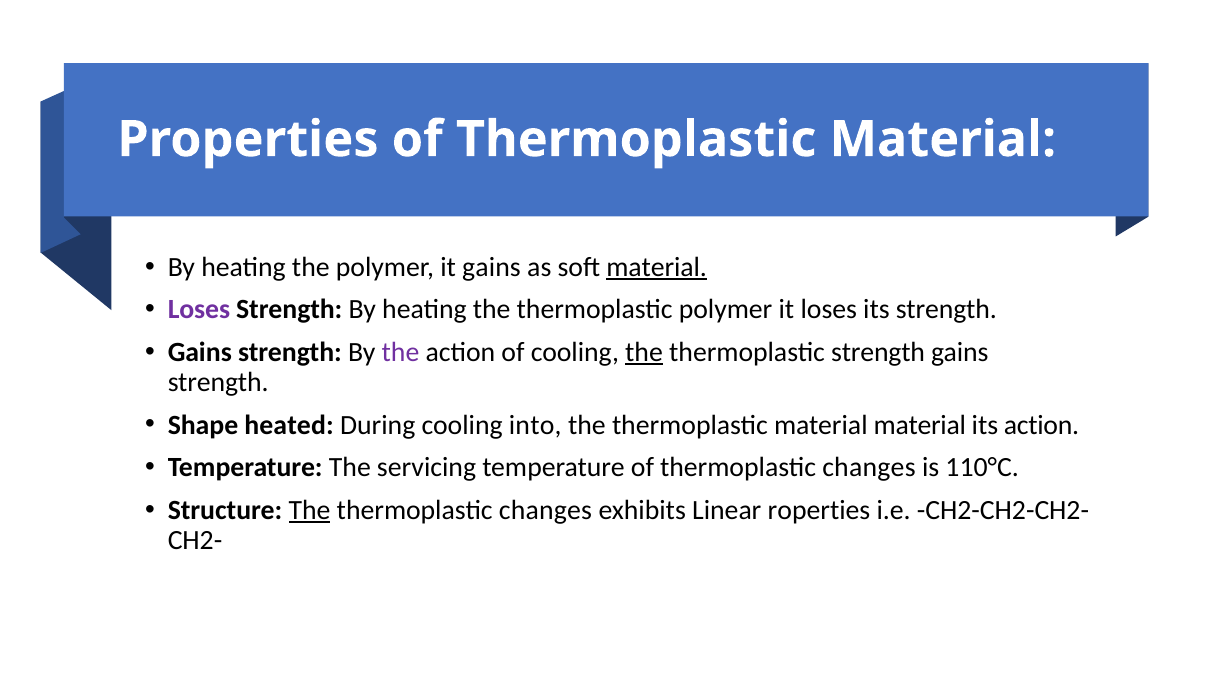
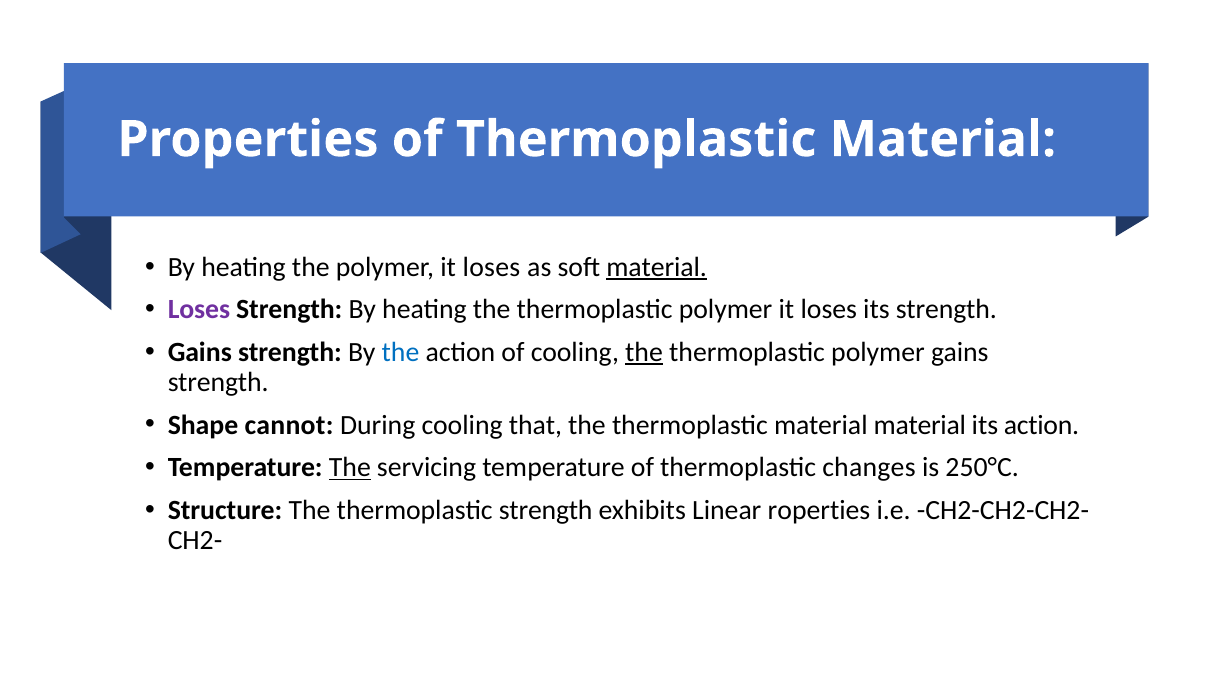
the polymer it gains: gains -> loses (491, 267)
the colour: purple -> blue (401, 352)
strength: strength -> polymer (878, 352)
heated: heated -> cannot (289, 425)
into: into -> that (535, 425)
The underline: none -> present (350, 467)
110°C: 110°C -> 250°C (982, 467)
The underline: present -> none (310, 510)
changes: changes -> strength (546, 510)
